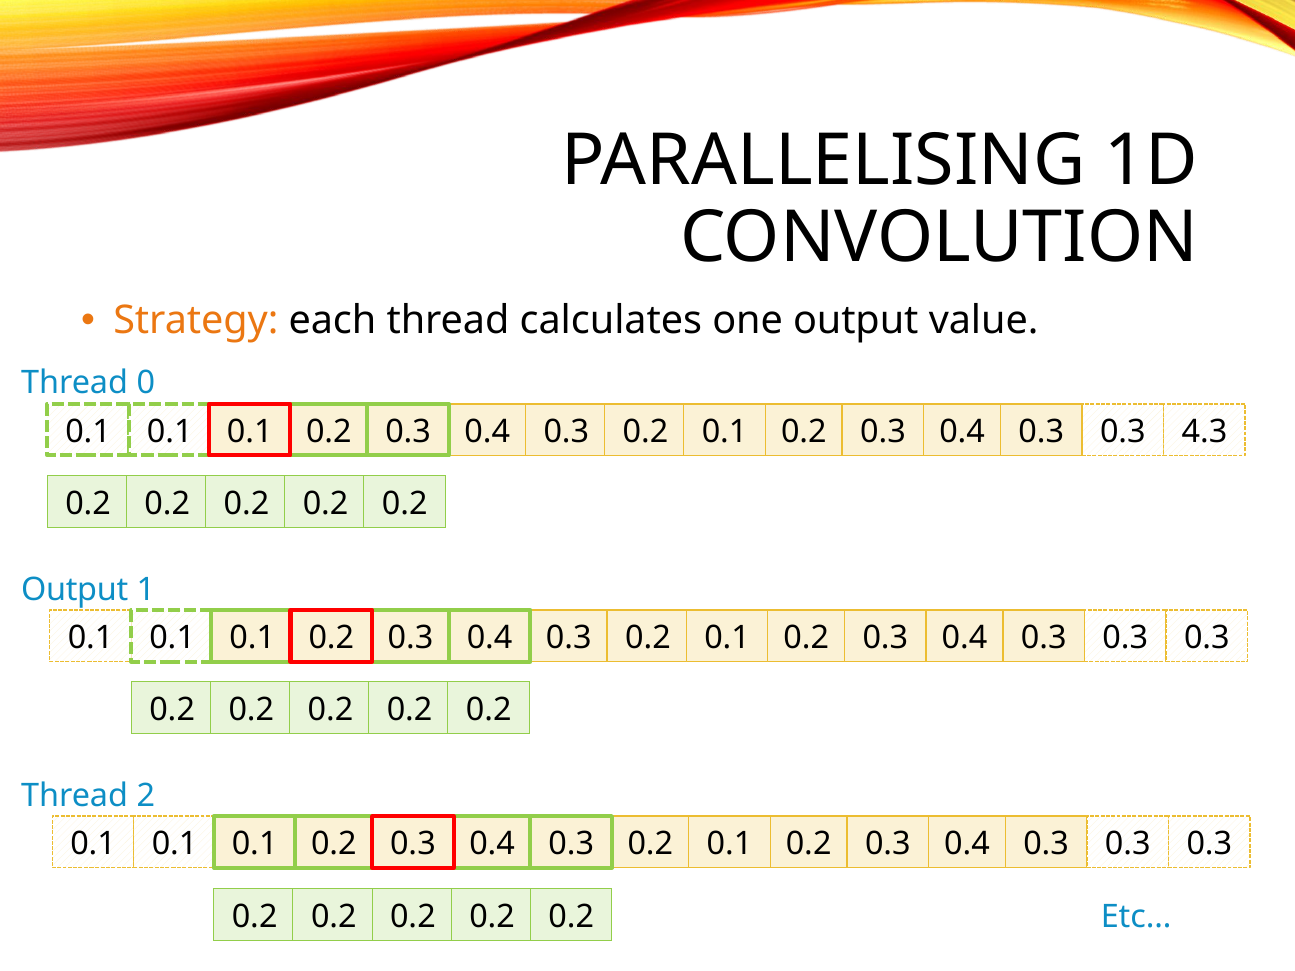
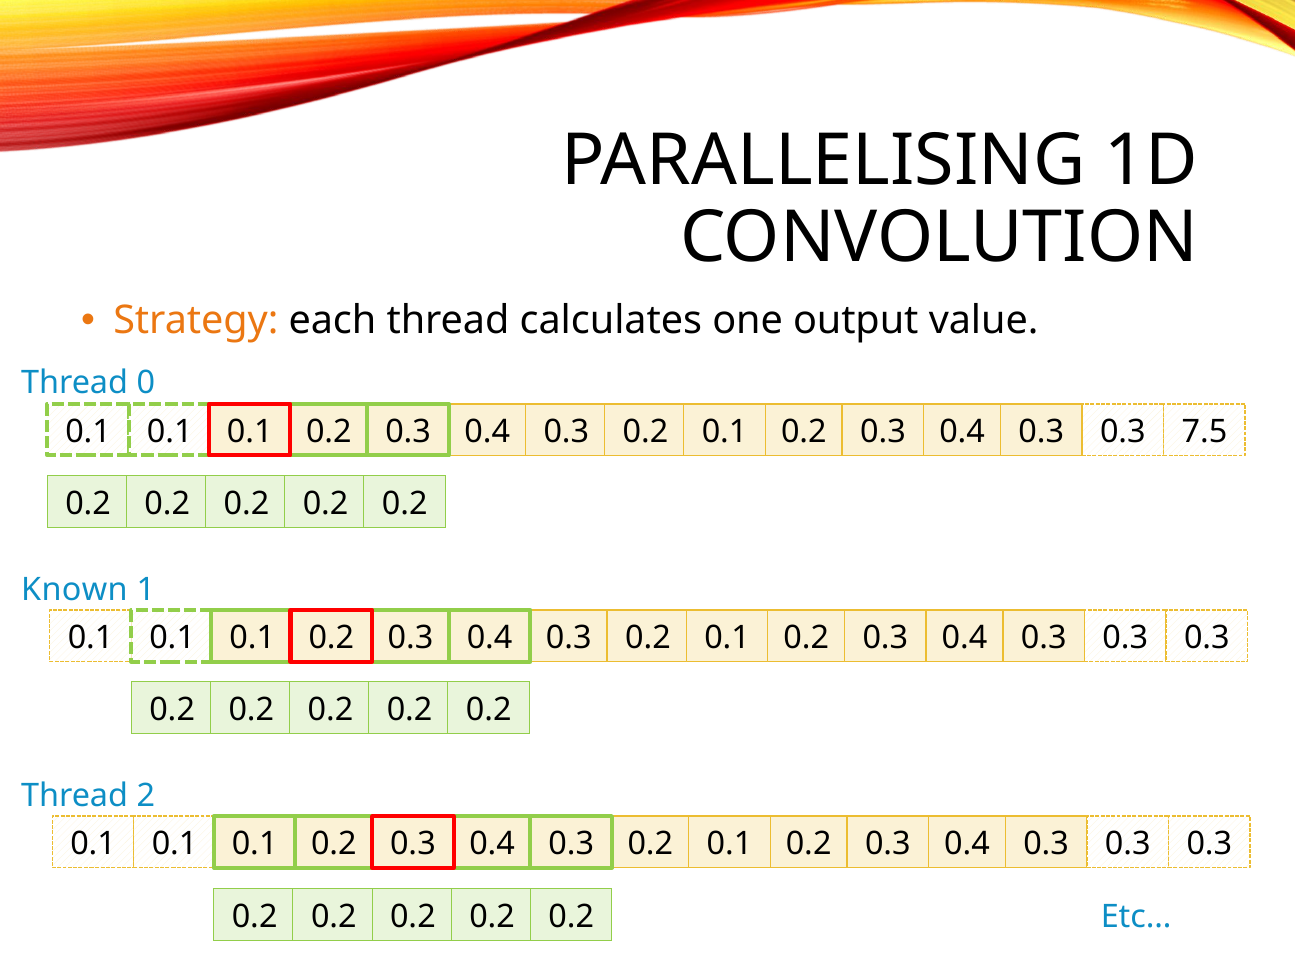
4.3: 4.3 -> 7.5 (1204, 432)
Output: Output -> Known (74, 590)
